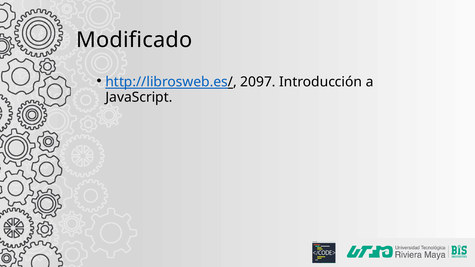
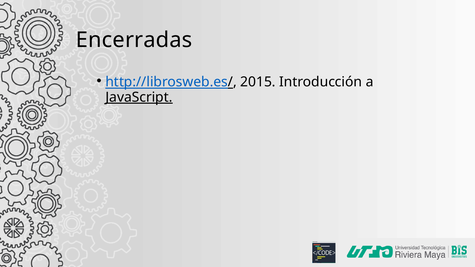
Modificado: Modificado -> Encerradas (134, 40)
2097: 2097 -> 2015 (258, 82)
JavaScript underline: none -> present (139, 97)
